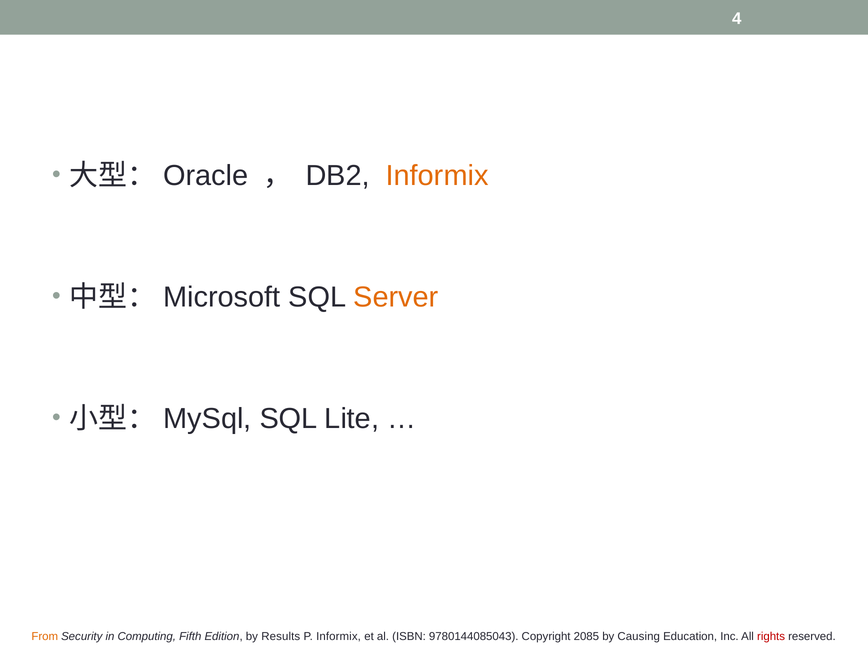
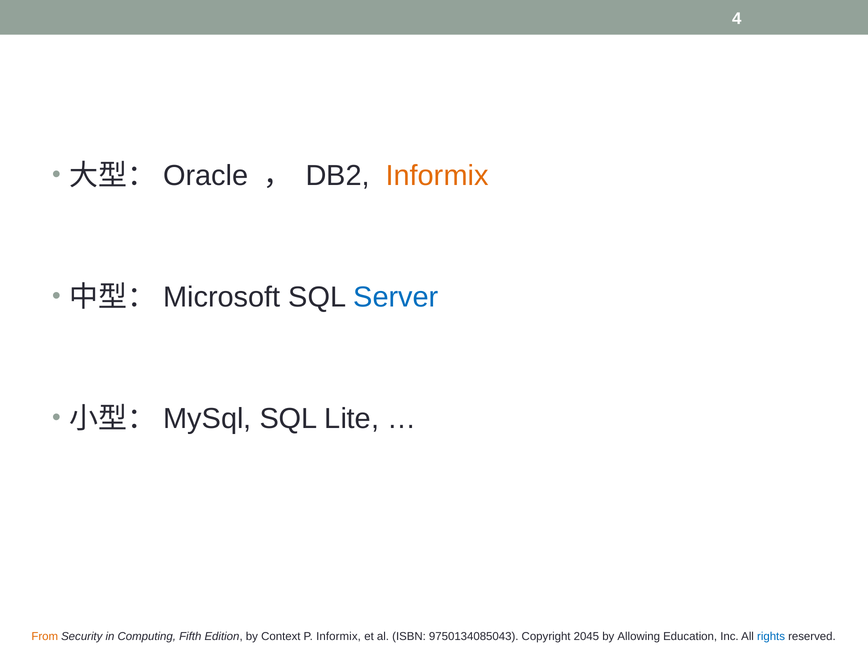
Server colour: orange -> blue (396, 297)
Results: Results -> Context (281, 636)
9780144085043: 9780144085043 -> 9750134085043 (474, 636)
2085: 2085 -> 2045 (586, 636)
Causing: Causing -> Allowing (639, 636)
rights colour: red -> blue (771, 636)
